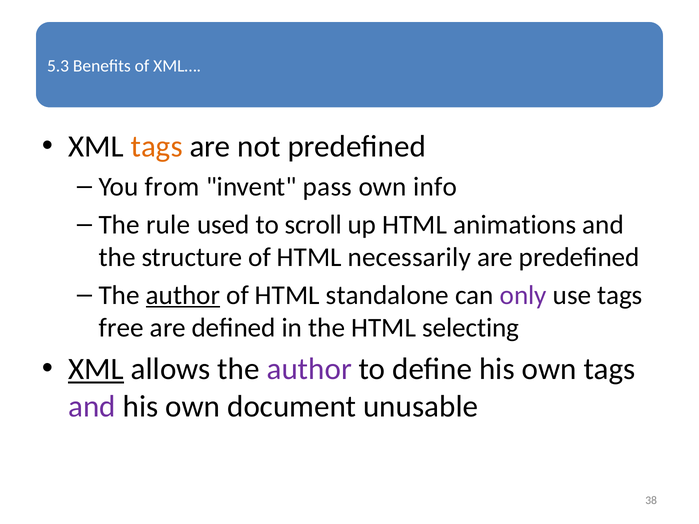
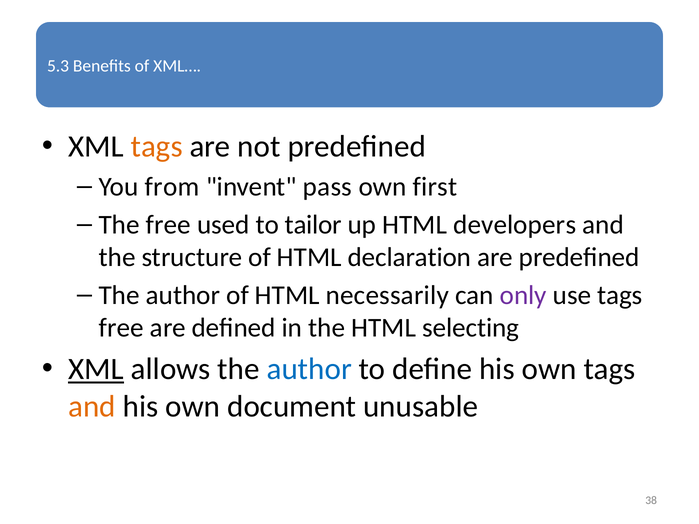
info: info -> first (435, 187)
The rule: rule -> free (168, 225)
scroll: scroll -> tailor (313, 225)
animations: animations -> developers (515, 225)
necessarily: necessarily -> declaration (409, 257)
author underline: present -> none (183, 295)
standalone: standalone -> necessarily (387, 295)
author colour: purple -> blue (309, 369)
and colour: purple -> orange (92, 407)
